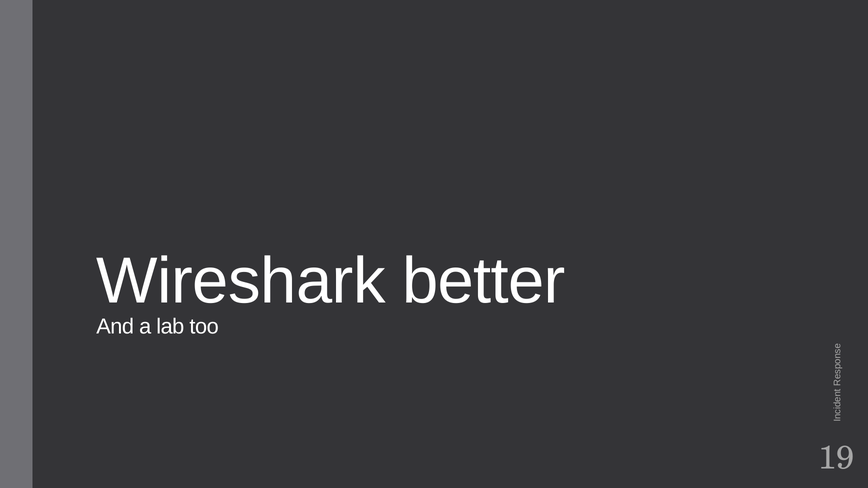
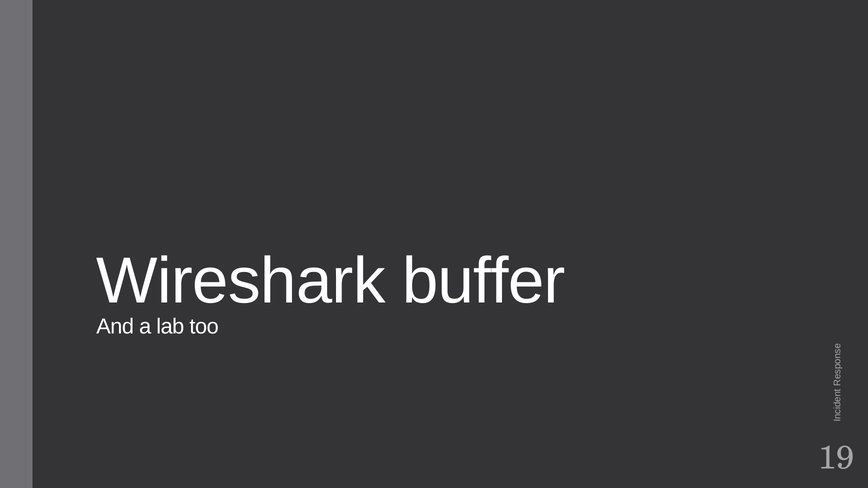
better: better -> buffer (484, 282)
